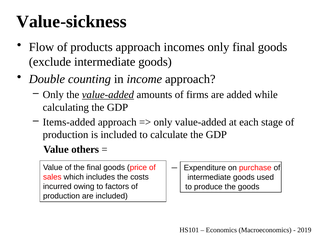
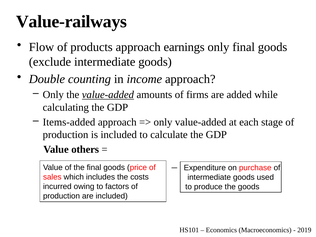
Value-sickness: Value-sickness -> Value-railways (72, 22)
incomes: incomes -> earnings (184, 47)
